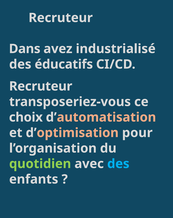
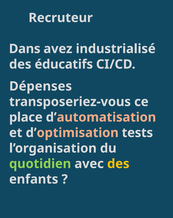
Recruteur: Recruteur -> Dépenses (41, 86)
choix: choix -> place (26, 117)
pour: pour -> tests (137, 132)
des colour: light blue -> yellow (118, 163)
